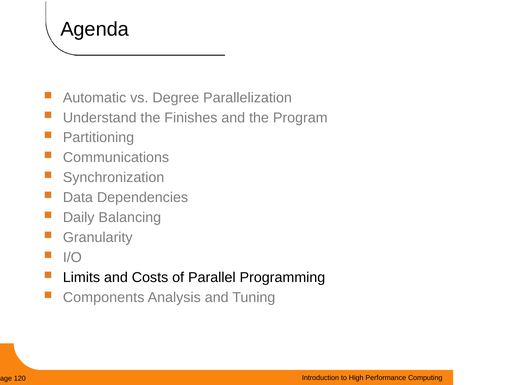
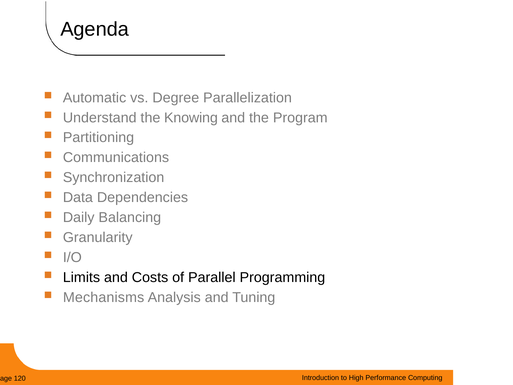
Finishes: Finishes -> Knowing (191, 118)
Components: Components -> Mechanisms (104, 297)
